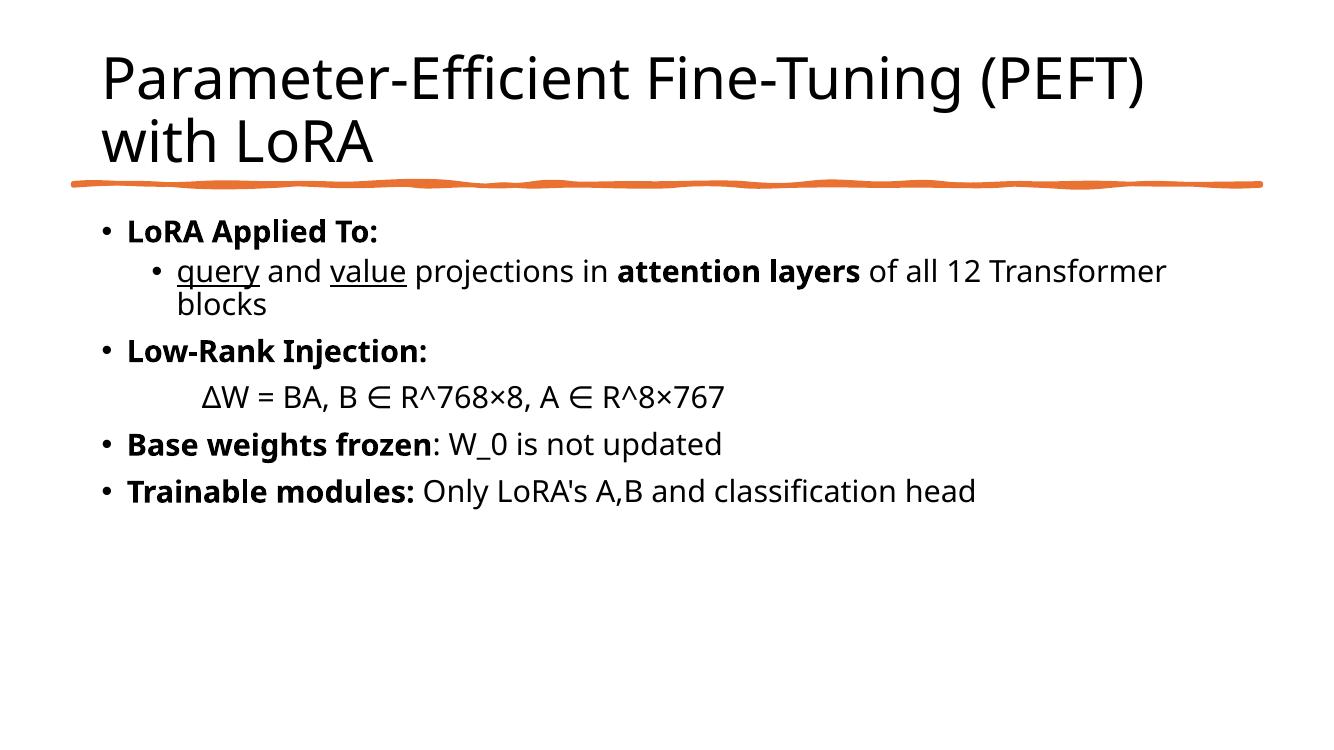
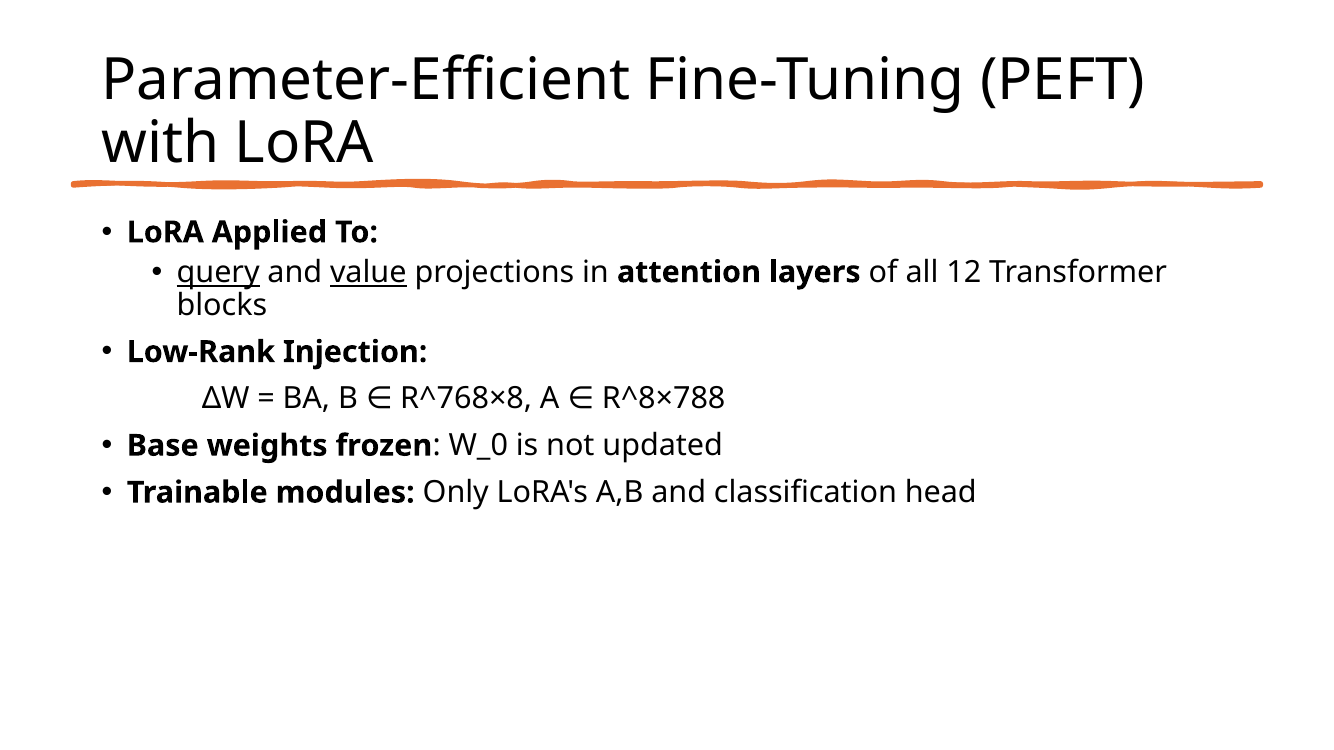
R^8×767: R^8×767 -> R^8×788 (664, 399)
